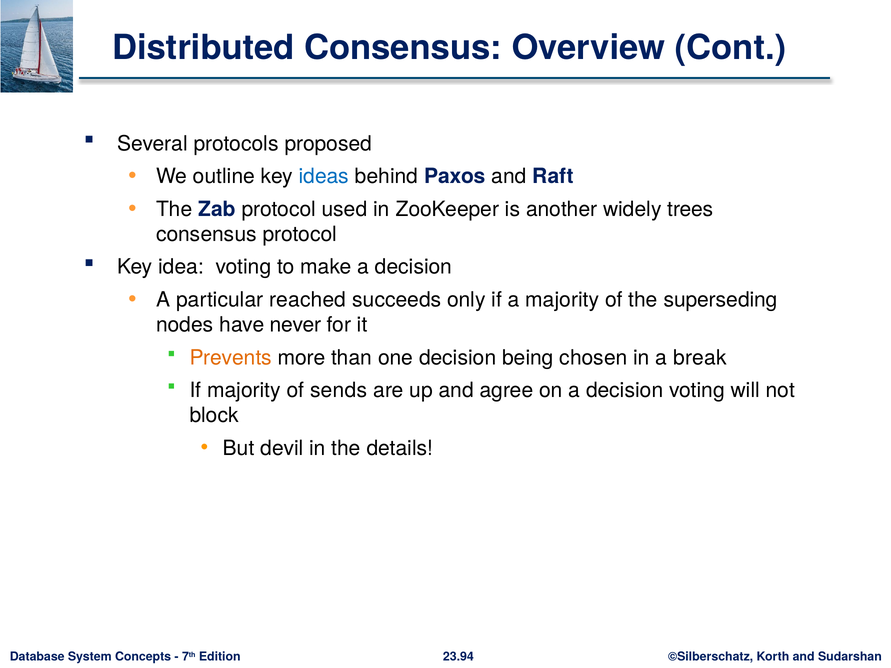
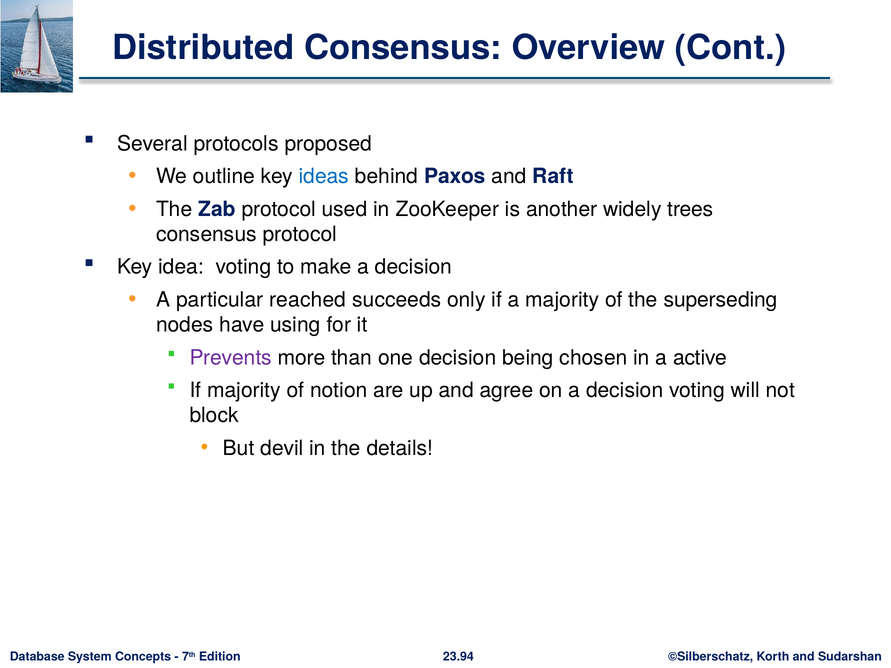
never: never -> using (295, 325)
Prevents colour: orange -> purple (231, 358)
break: break -> active (700, 358)
sends: sends -> notion (339, 390)
